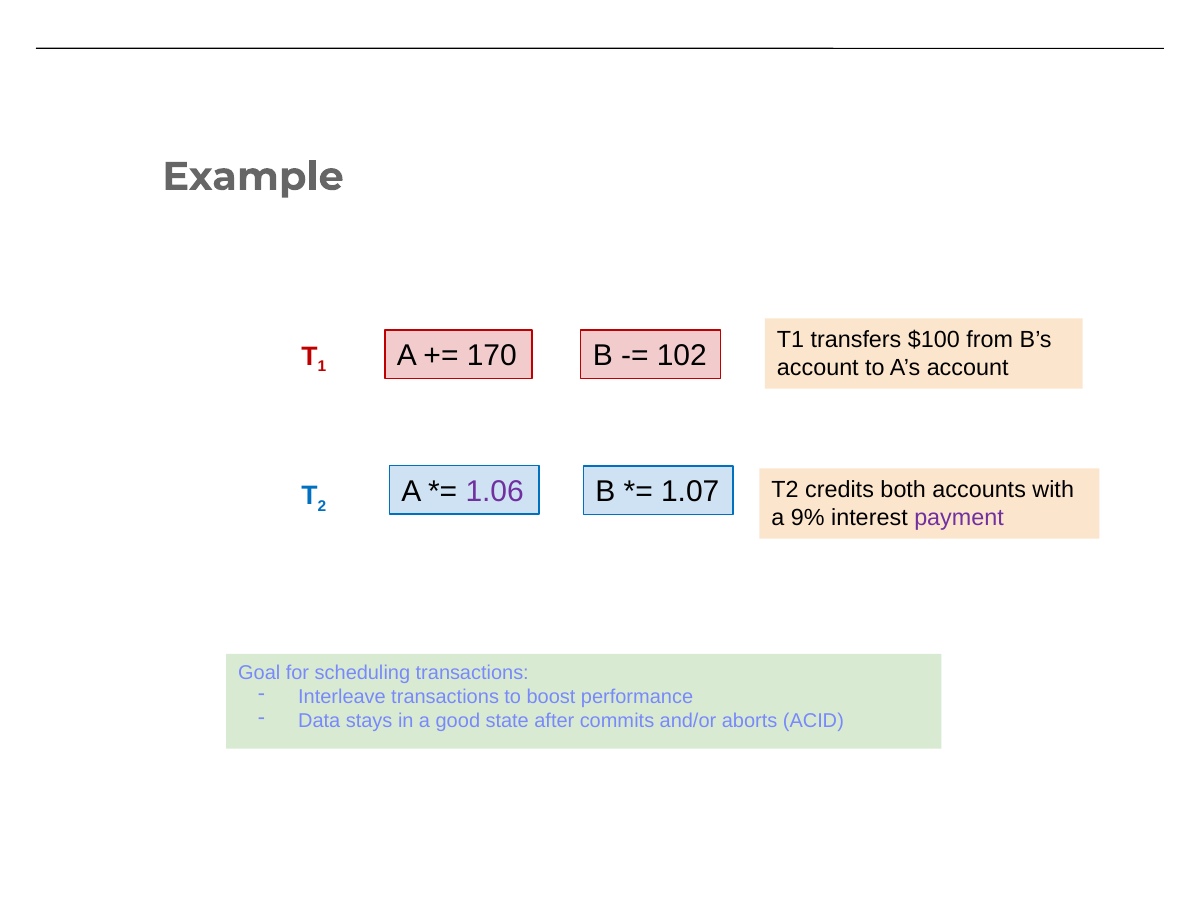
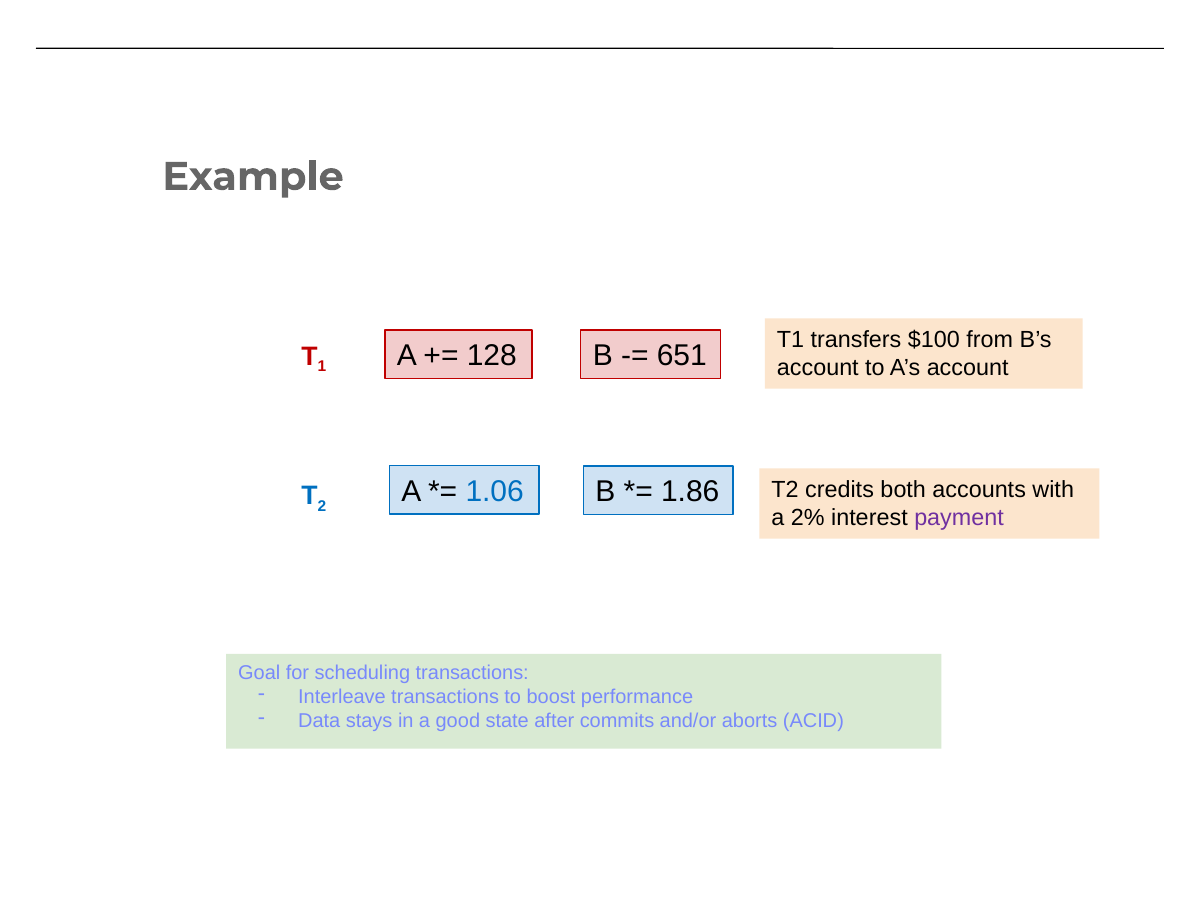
170: 170 -> 128 (492, 356)
102: 102 -> 651 (682, 356)
1.06 colour: purple -> blue (495, 492)
1.07: 1.07 -> 1.86 (690, 492)
9%: 9% -> 2% (808, 518)
